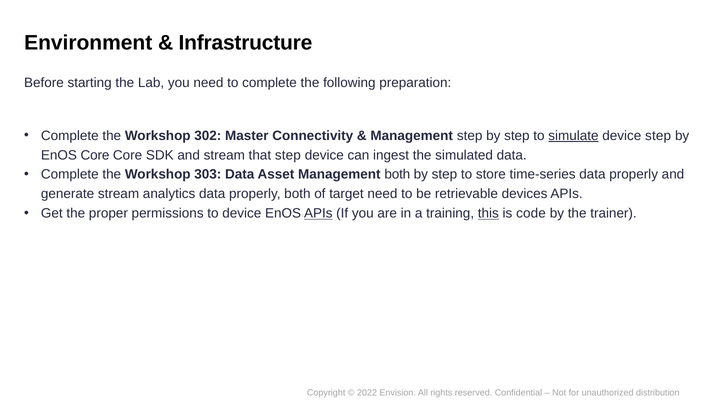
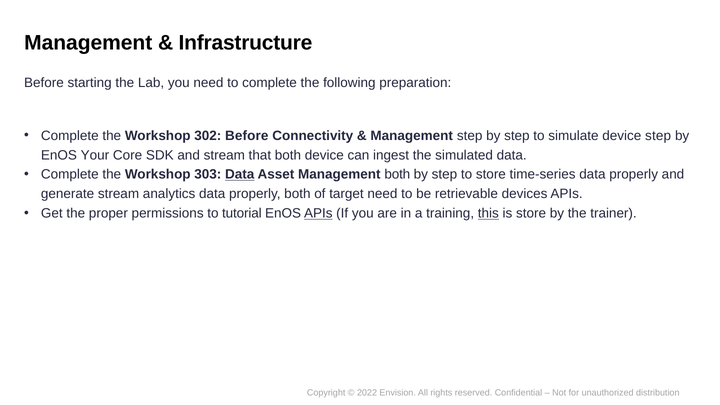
Environment: Environment -> Management (88, 43)
302 Master: Master -> Before (247, 136)
simulate underline: present -> none (573, 136)
EnOS Core: Core -> Your (95, 155)
that step: step -> both (288, 155)
Data underline: none -> present (240, 174)
to device: device -> tutorial (242, 213)
is code: code -> store (531, 213)
